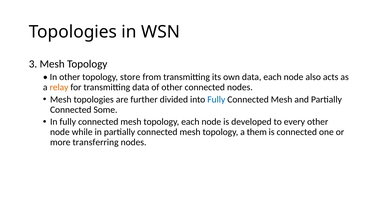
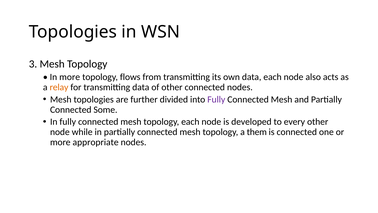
In other: other -> more (70, 77)
store: store -> flows (130, 77)
Fully colour: blue -> purple (216, 99)
transferring: transferring -> appropriate (96, 142)
